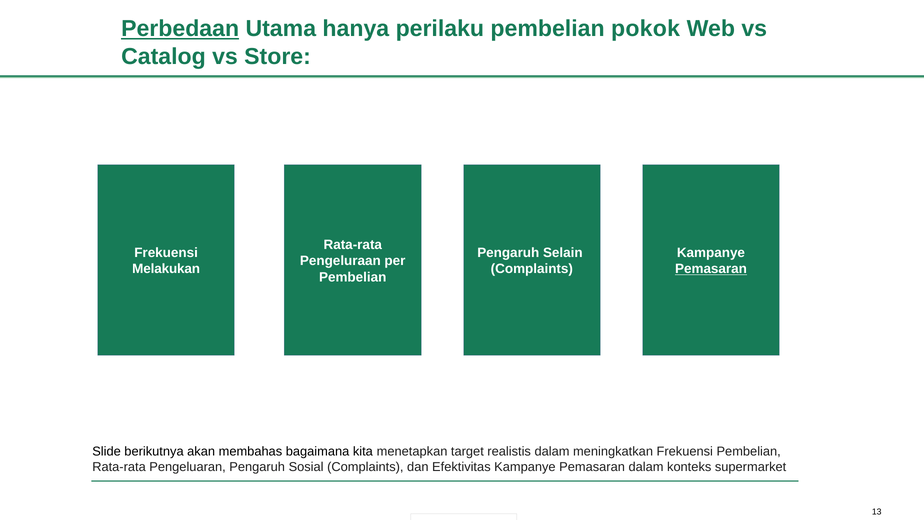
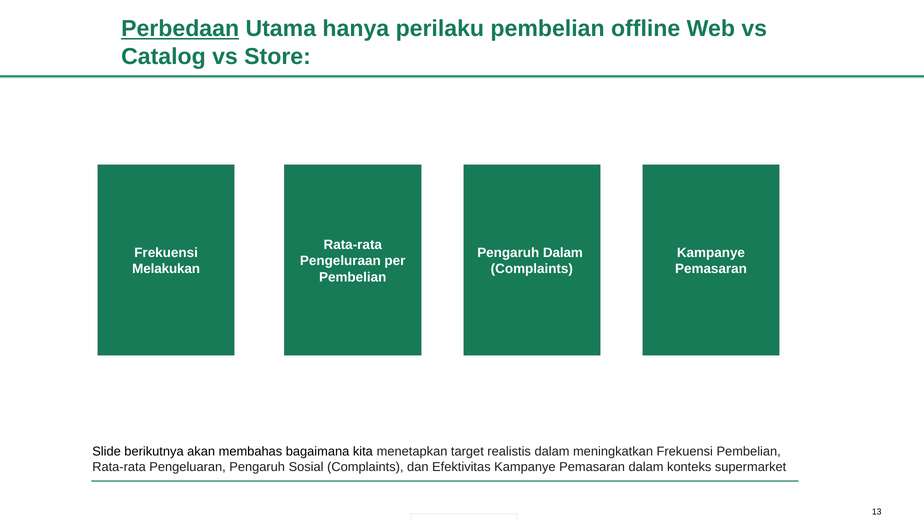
pokok: pokok -> offline (646, 29)
Pengaruh Selain: Selain -> Dalam (563, 253)
Pemasaran underline: present -> none (711, 269)
